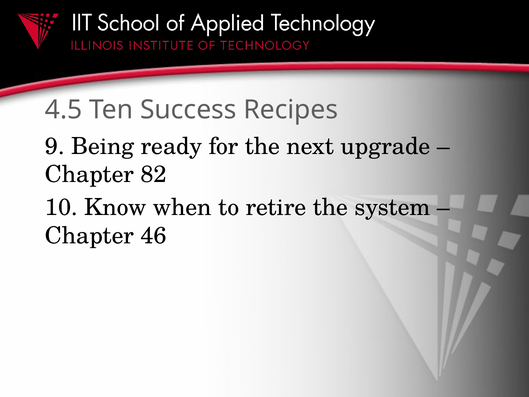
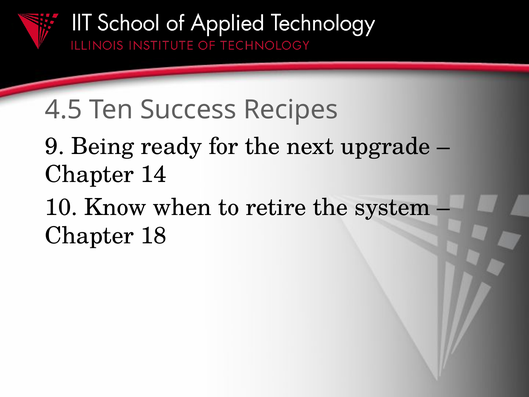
82: 82 -> 14 (153, 174)
46: 46 -> 18 (153, 236)
